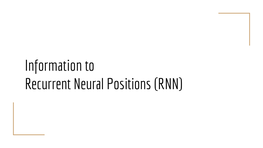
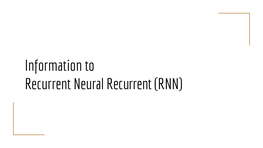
Neural Positions: Positions -> Recurrent (129, 84)
